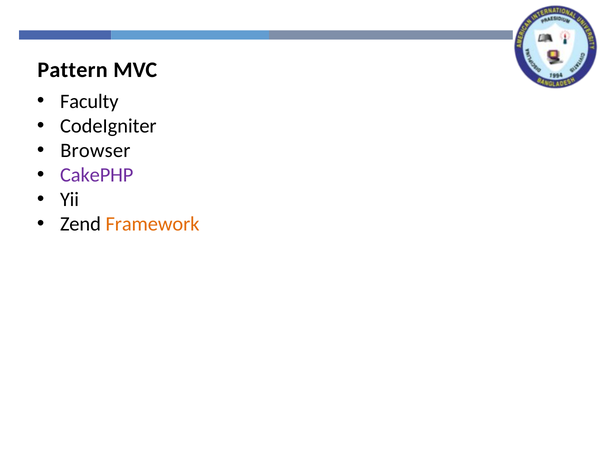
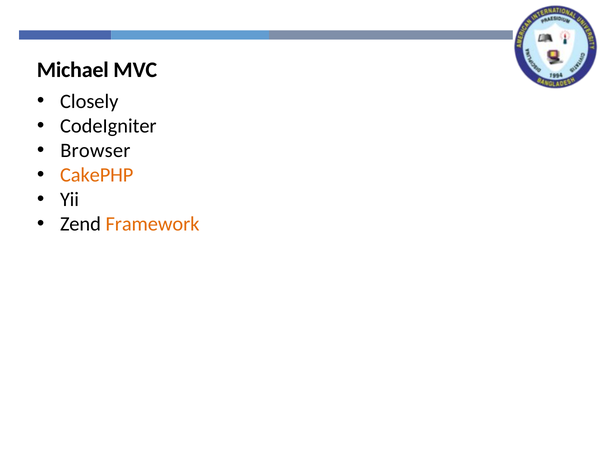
Pattern: Pattern -> Michael (73, 70)
Faculty: Faculty -> Closely (89, 101)
CakePHP colour: purple -> orange (97, 175)
